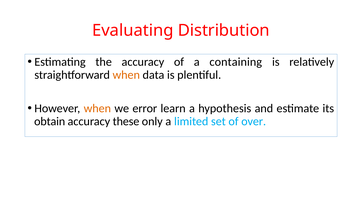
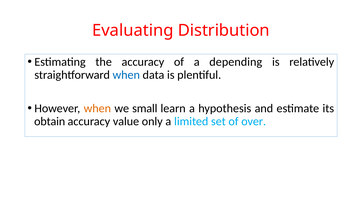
containing: containing -> depending (236, 62)
when colour: orange -> blue (126, 75)
error: error -> small (145, 109)
these: these -> value (126, 122)
